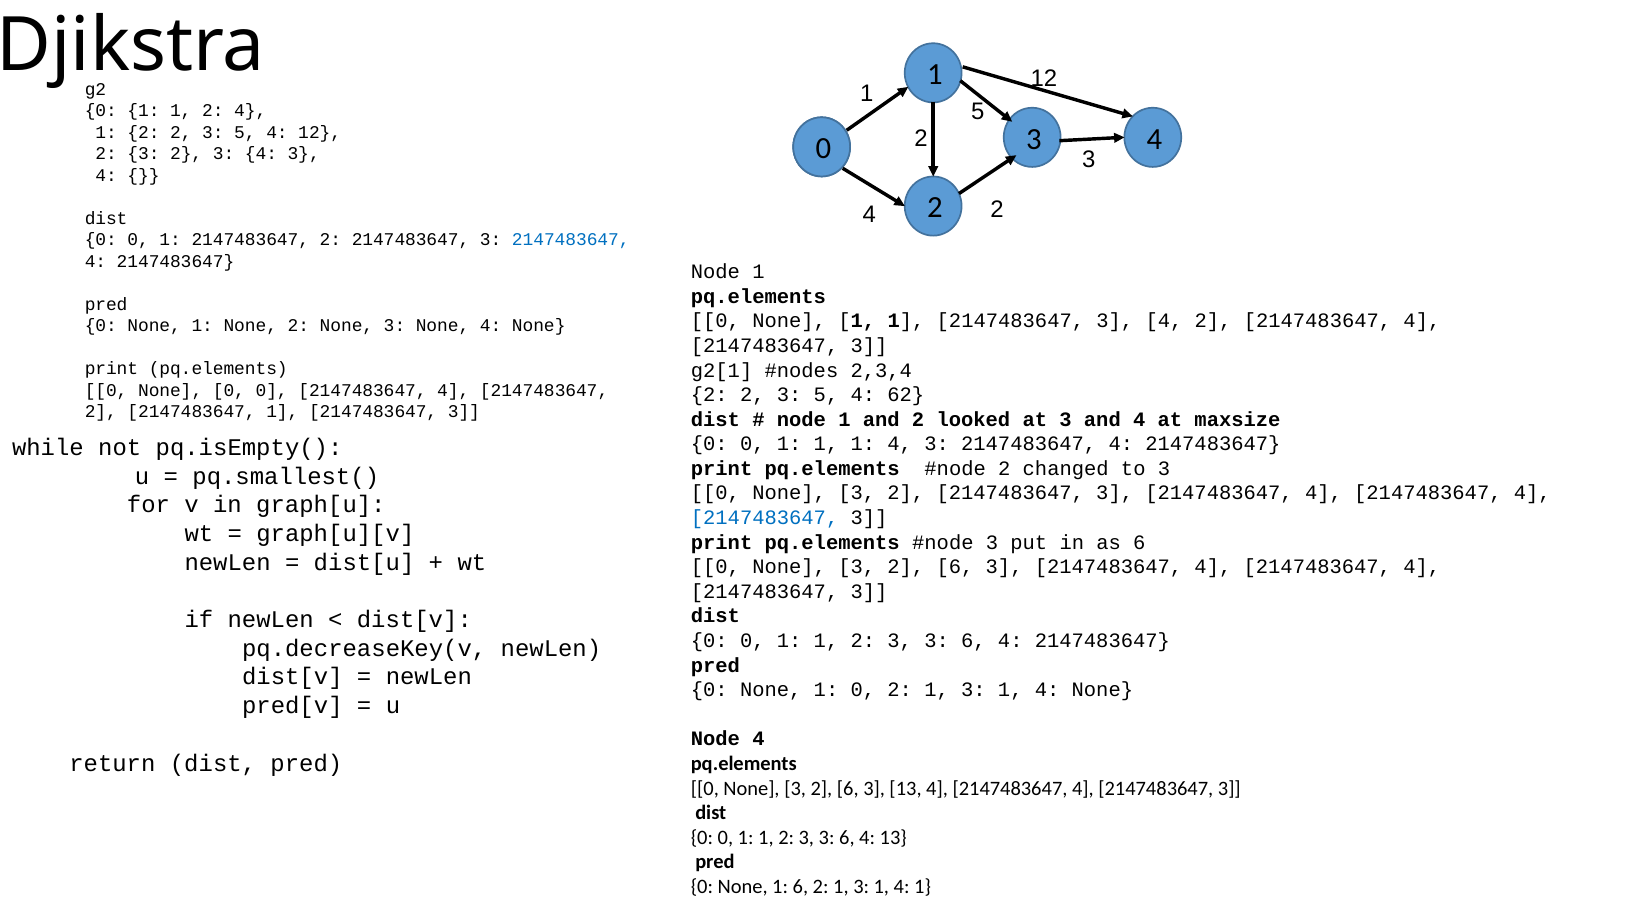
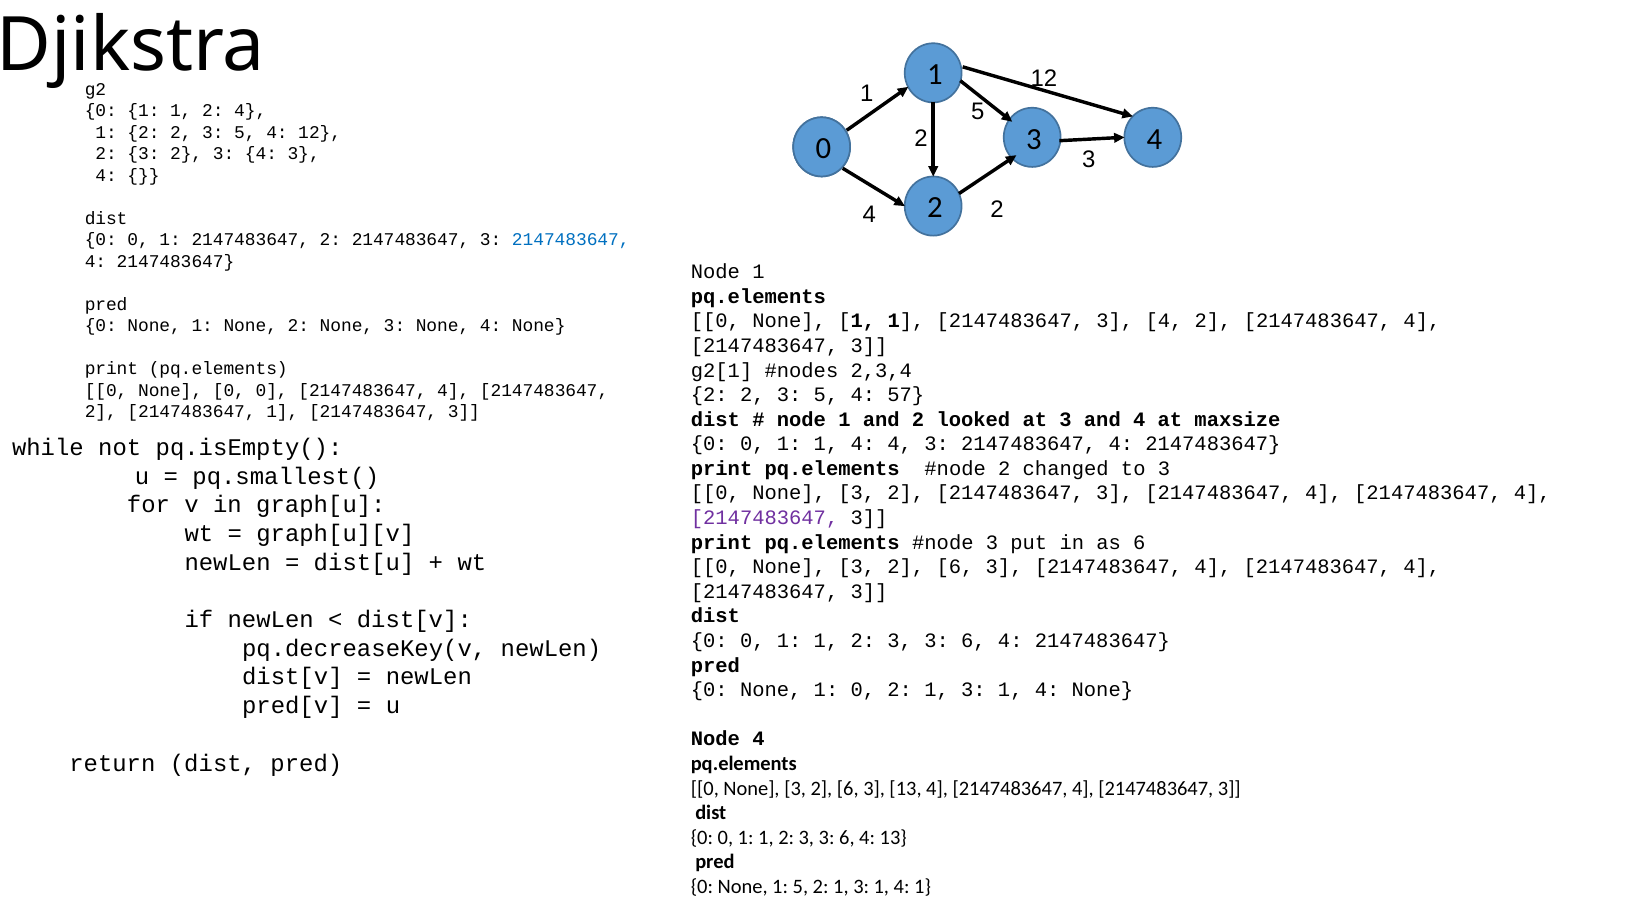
62: 62 -> 57 (906, 395)
1 1 1: 1 -> 4 (863, 444)
2147483647 colour: blue -> purple (765, 518)
1 6: 6 -> 5 (800, 887)
